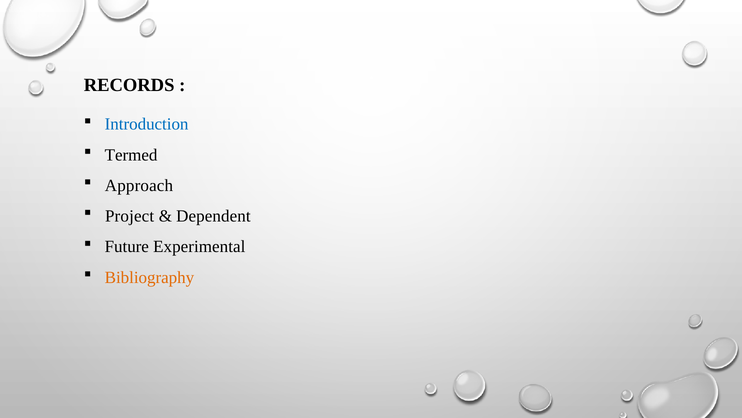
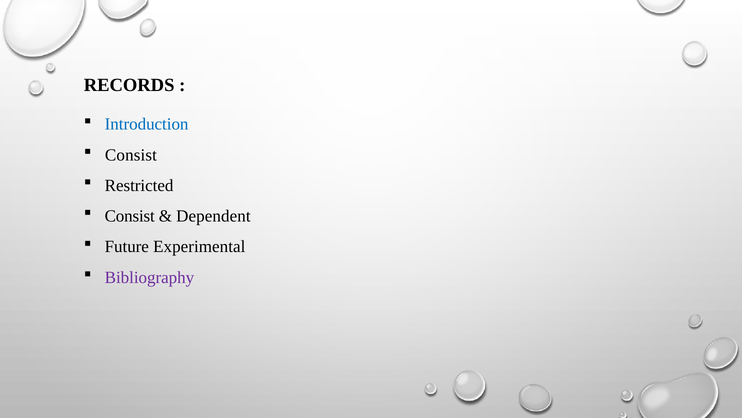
Termed: Termed -> Consist (131, 155)
Approach: Approach -> Restricted (139, 185)
Project: Project -> Consist (130, 216)
Bibliography colour: orange -> purple (149, 277)
